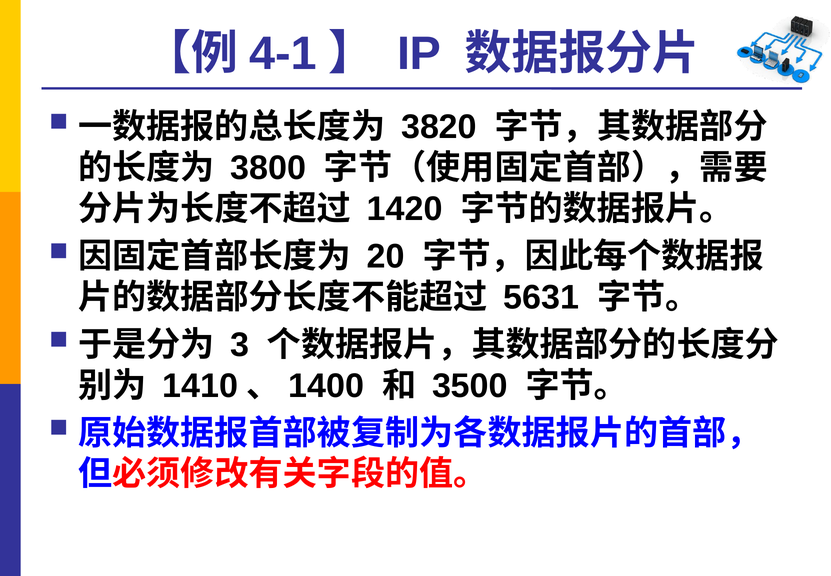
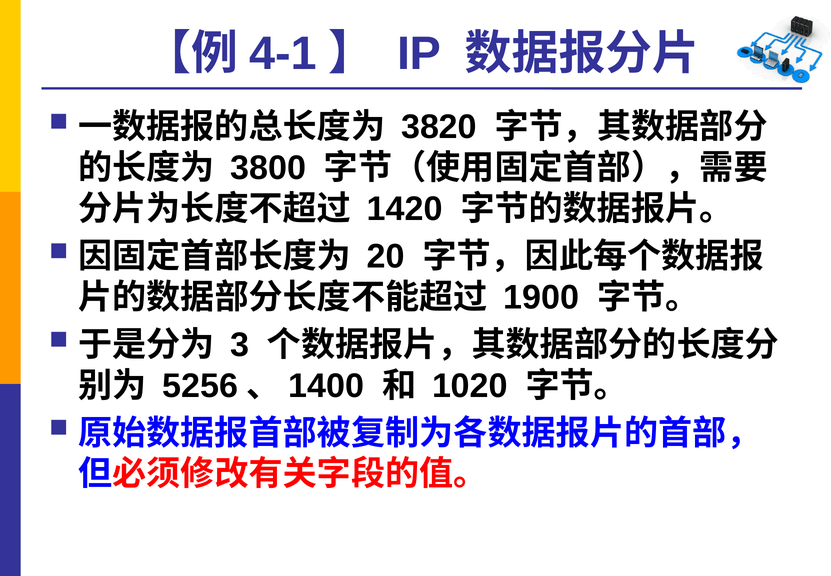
5631: 5631 -> 1900 (541, 297)
1410: 1410 -> 5256 (200, 385)
3500: 3500 -> 1020 (470, 385)
